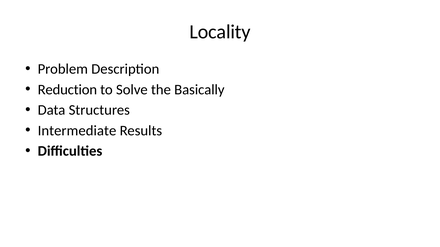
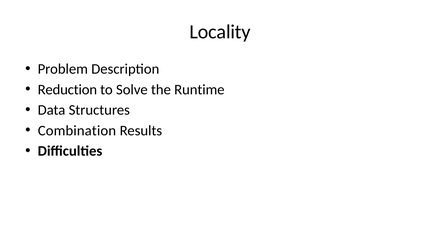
Basically: Basically -> Runtime (199, 90)
Intermediate: Intermediate -> Combination (77, 131)
